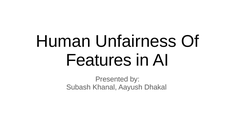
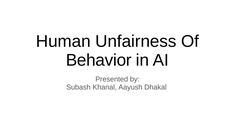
Features: Features -> Behavior (99, 60)
